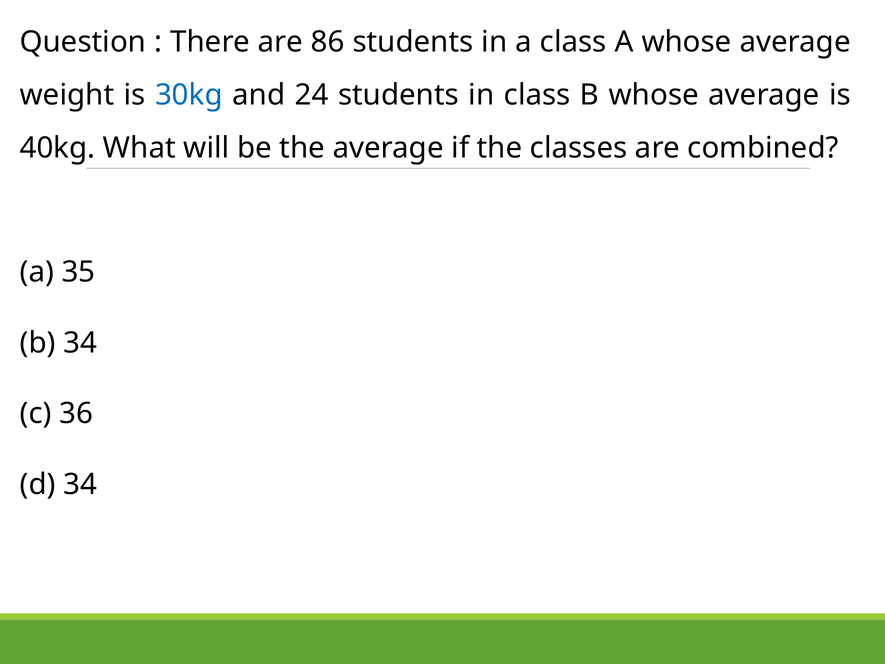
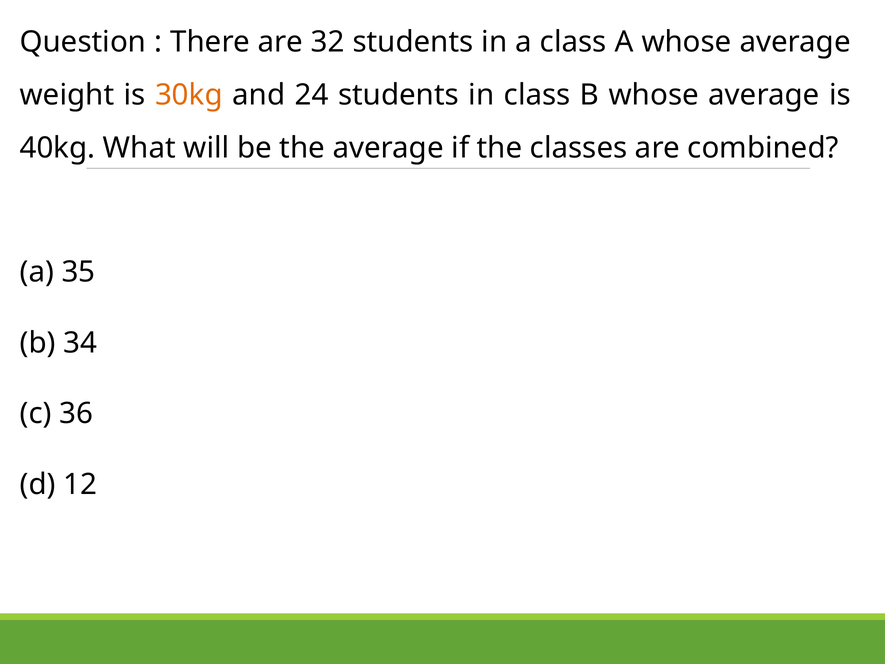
86: 86 -> 32 (328, 42)
30kg colour: blue -> orange (189, 95)
34: 34 -> 12 (80, 484)
